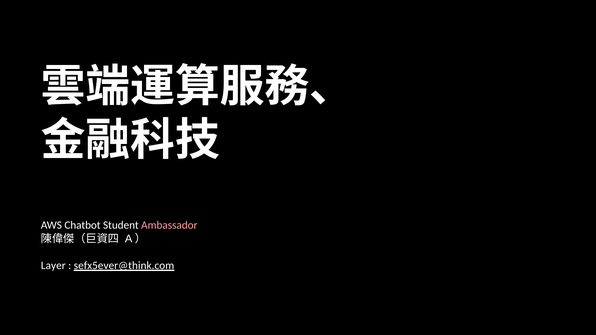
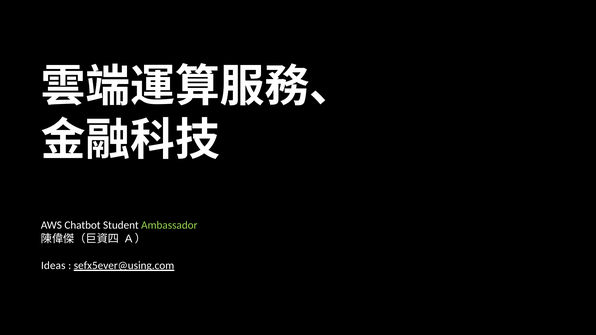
Ambassador colour: pink -> light green (169, 225)
Layer: Layer -> Ideas (53, 266)
sefx5ever@think.com: sefx5ever@think.com -> sefx5ever@using.com (124, 266)
